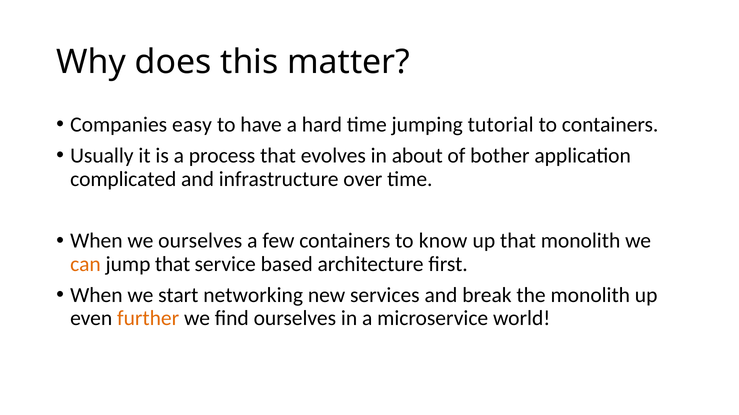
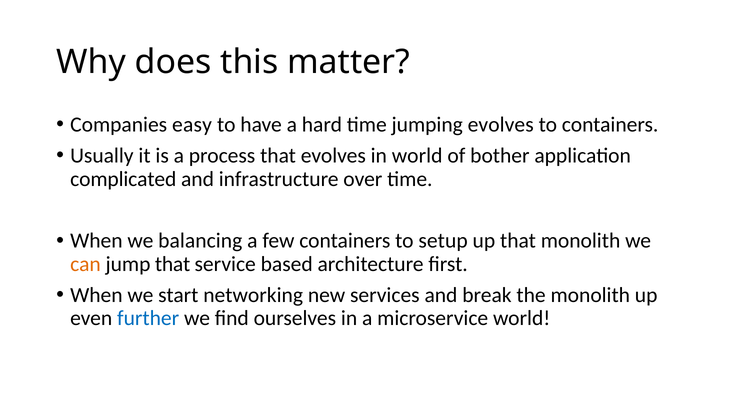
jumping tutorial: tutorial -> evolves (501, 125)
in about: about -> world (417, 156)
we ourselves: ourselves -> balancing (200, 241)
know: know -> setup (443, 241)
further colour: orange -> blue (148, 319)
